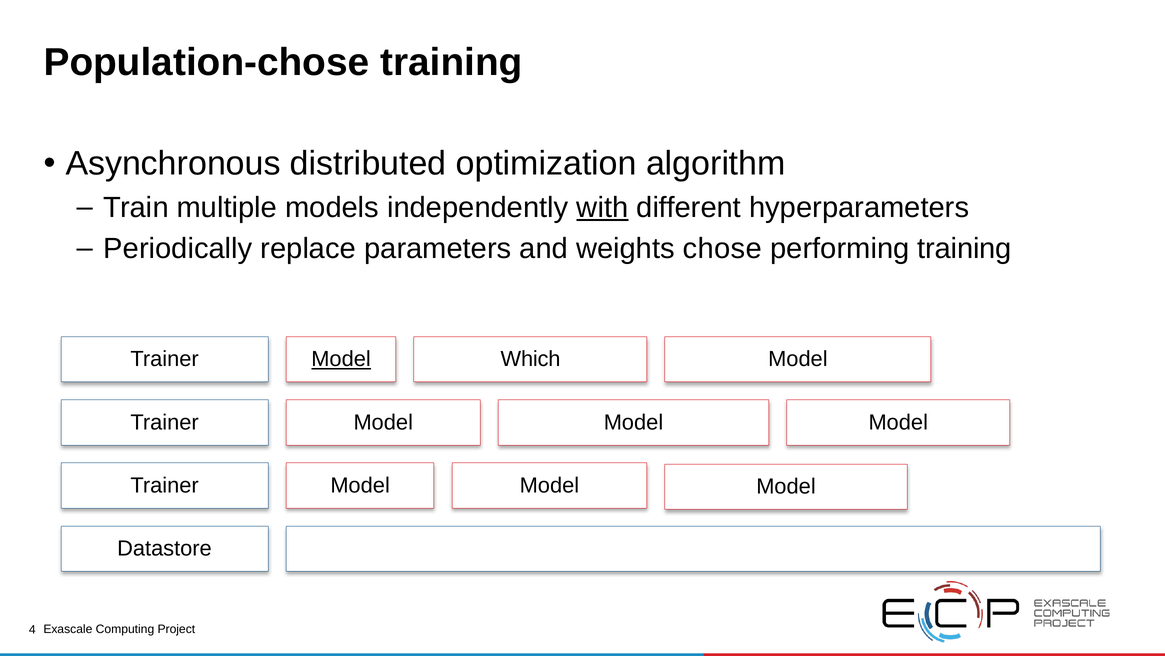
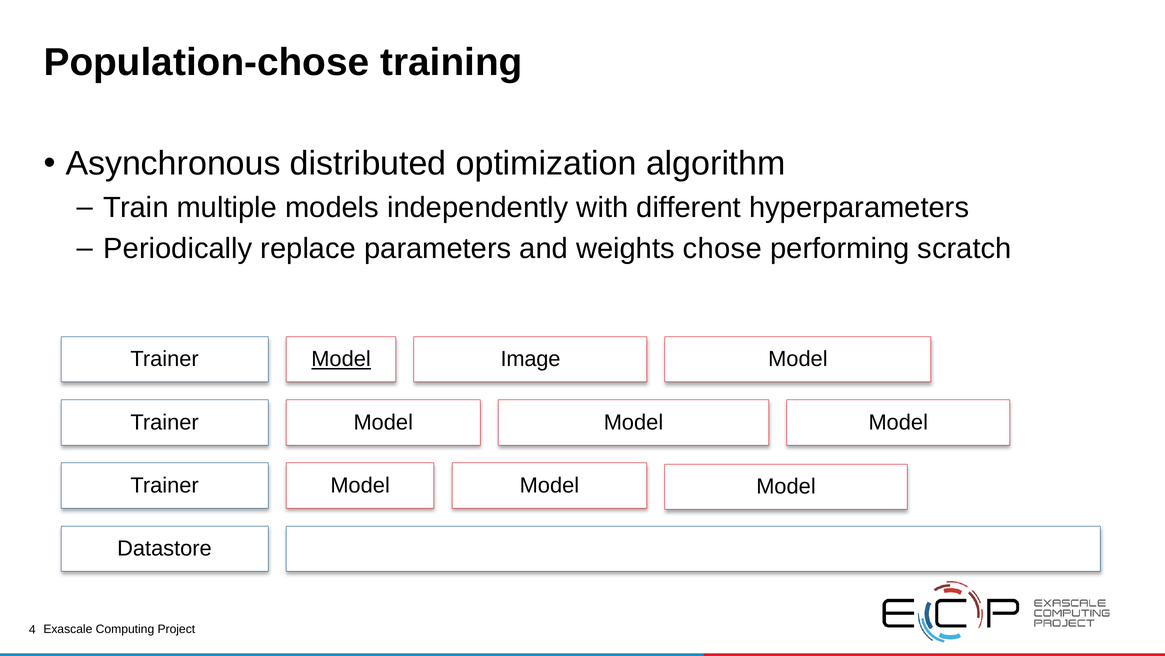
with underline: present -> none (602, 207)
performing training: training -> scratch (964, 249)
Which: Which -> Image (531, 359)
